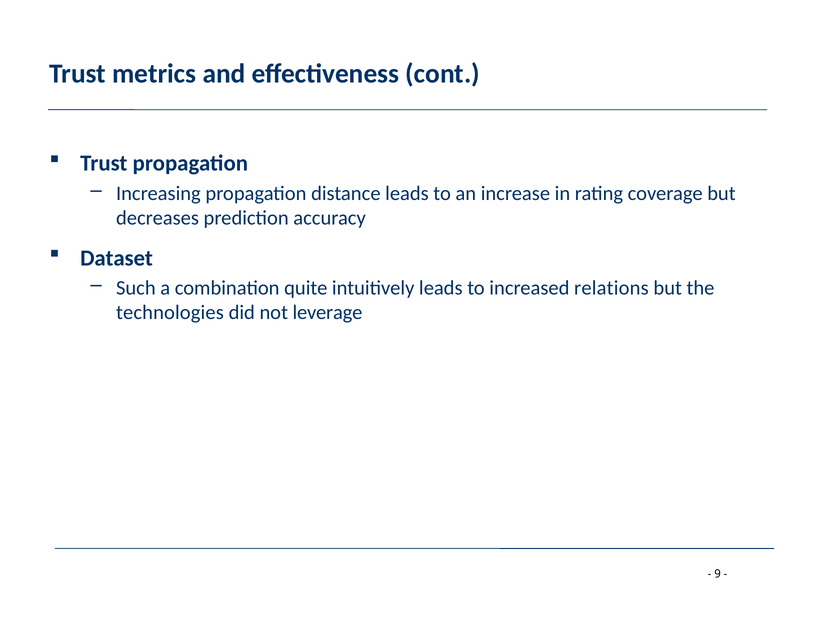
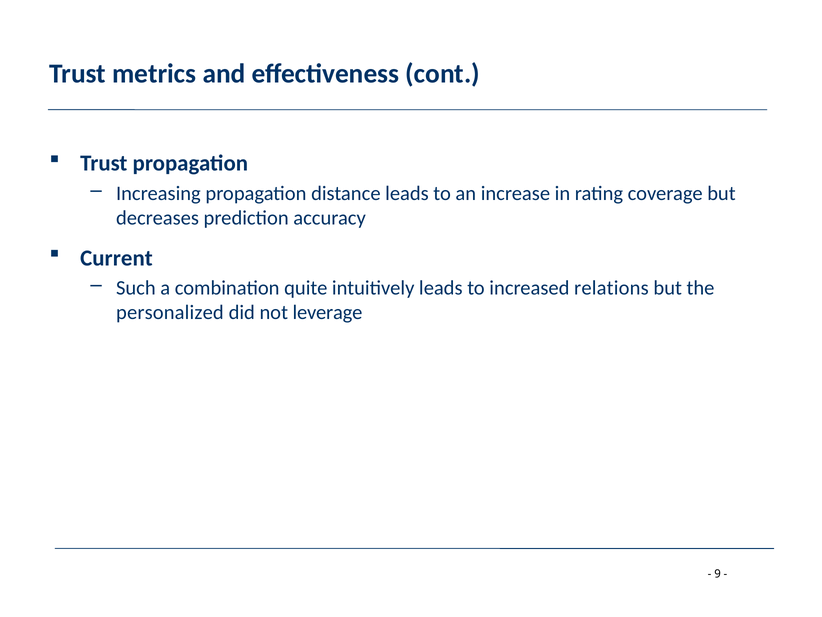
Dataset: Dataset -> Current (116, 258)
technologies: technologies -> personalized (170, 312)
